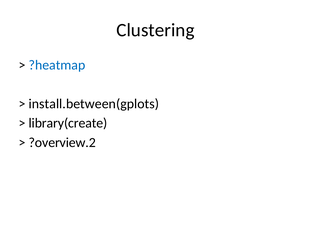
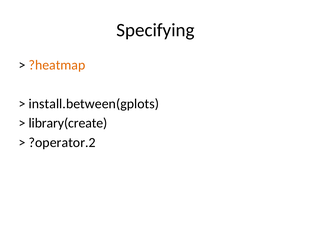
Clustering: Clustering -> Specifying (155, 30)
?heatmap colour: blue -> orange (57, 65)
?overview.2: ?overview.2 -> ?operator.2 (62, 143)
